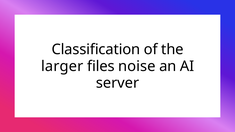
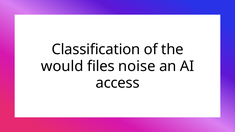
larger: larger -> would (62, 66)
server: server -> access (118, 83)
